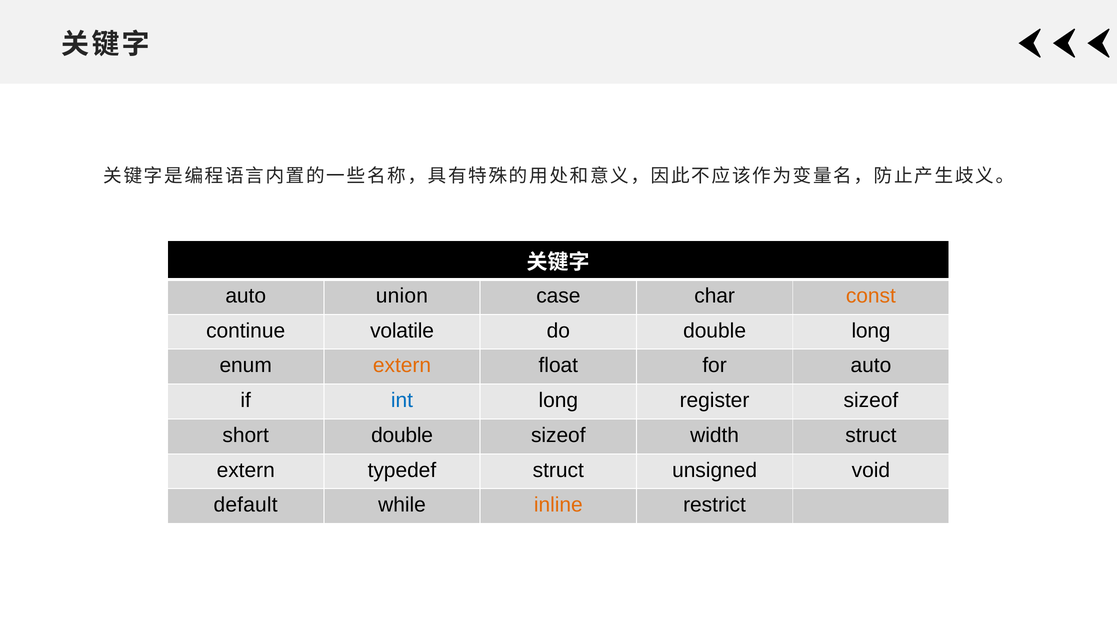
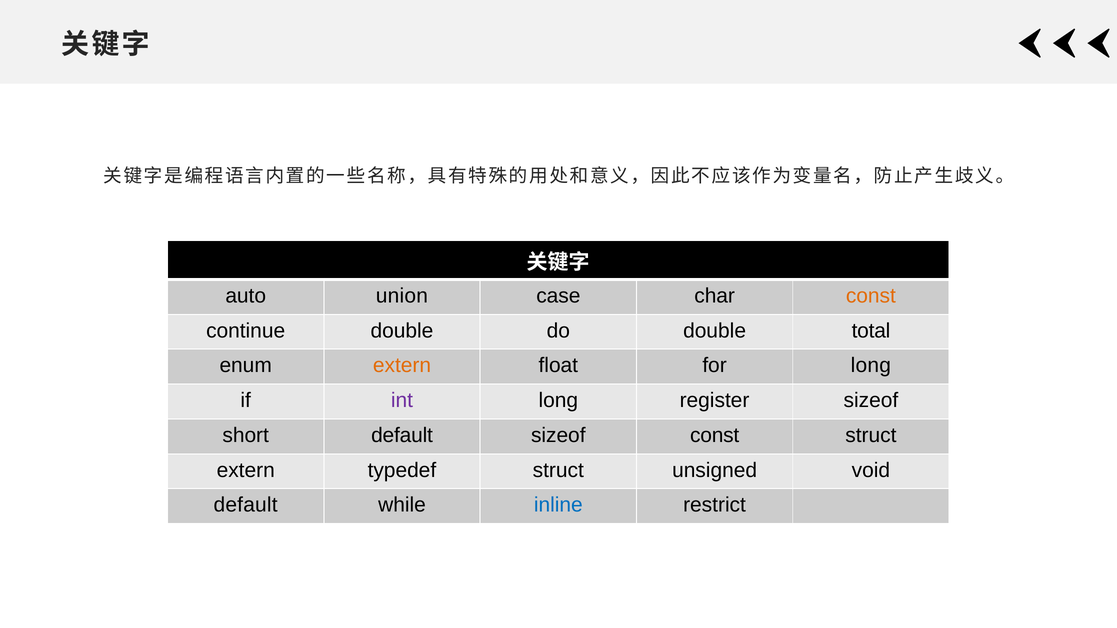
continue volatile: volatile -> double (402, 331)
double long: long -> total (871, 331)
for auto: auto -> long (871, 366)
int colour: blue -> purple (402, 401)
short double: double -> default (402, 435)
sizeof width: width -> const (715, 435)
inline colour: orange -> blue (558, 505)
